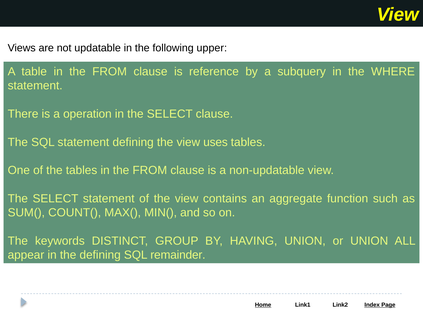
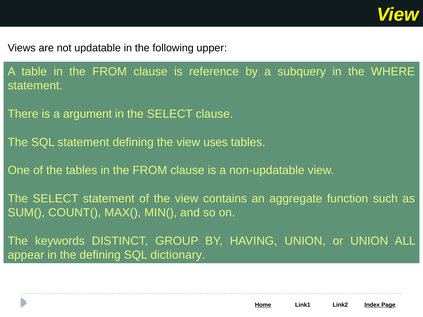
operation: operation -> argument (87, 114)
remainder: remainder -> dictionary (178, 255)
